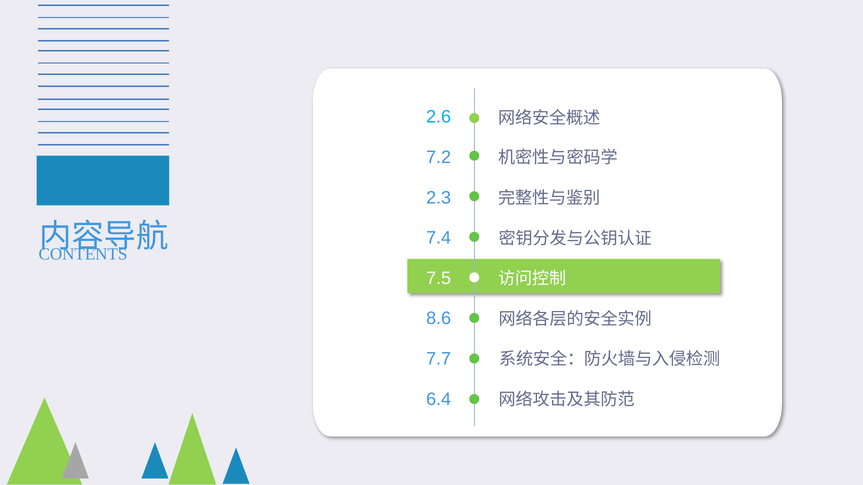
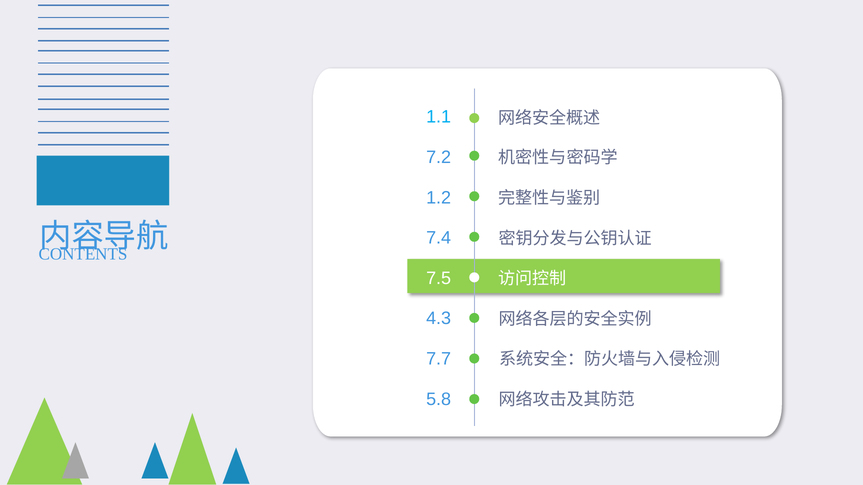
2.6: 2.6 -> 1.1 (439, 117)
2.3: 2.3 -> 1.2 (439, 198)
8.6: 8.6 -> 4.3 (439, 319)
6.4: 6.4 -> 5.8 (439, 399)
